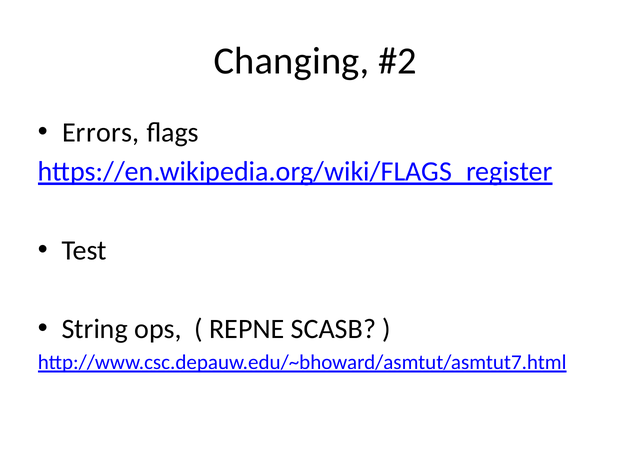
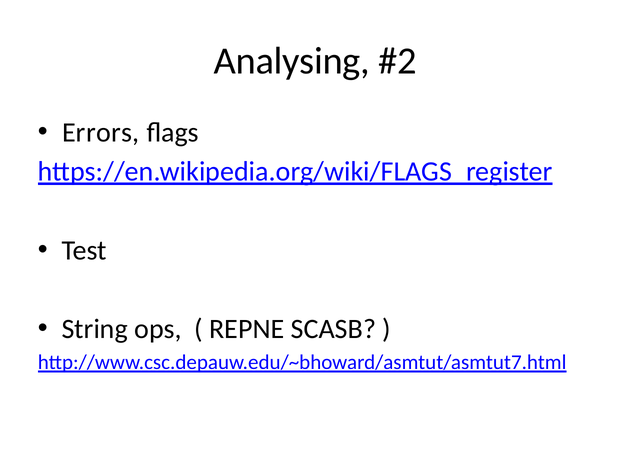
Changing: Changing -> Analysing (292, 61)
